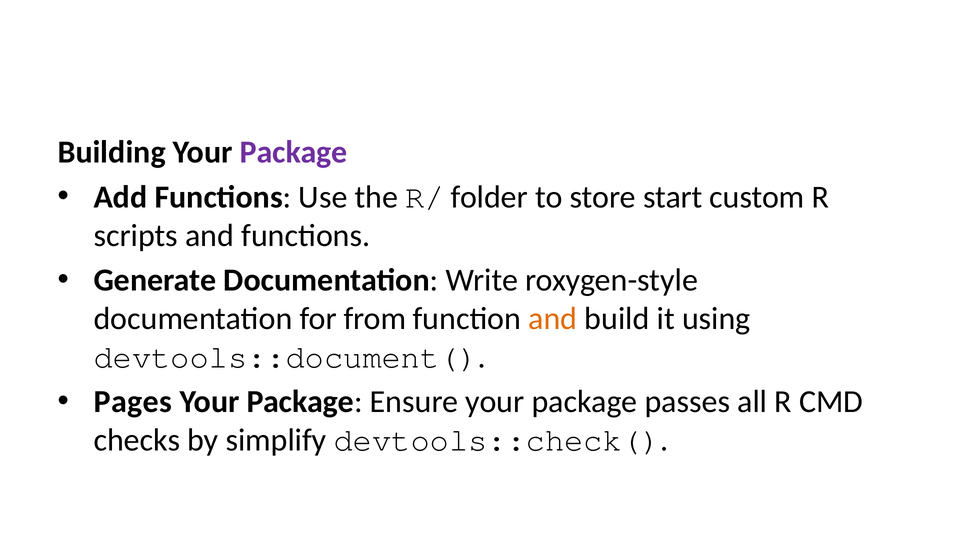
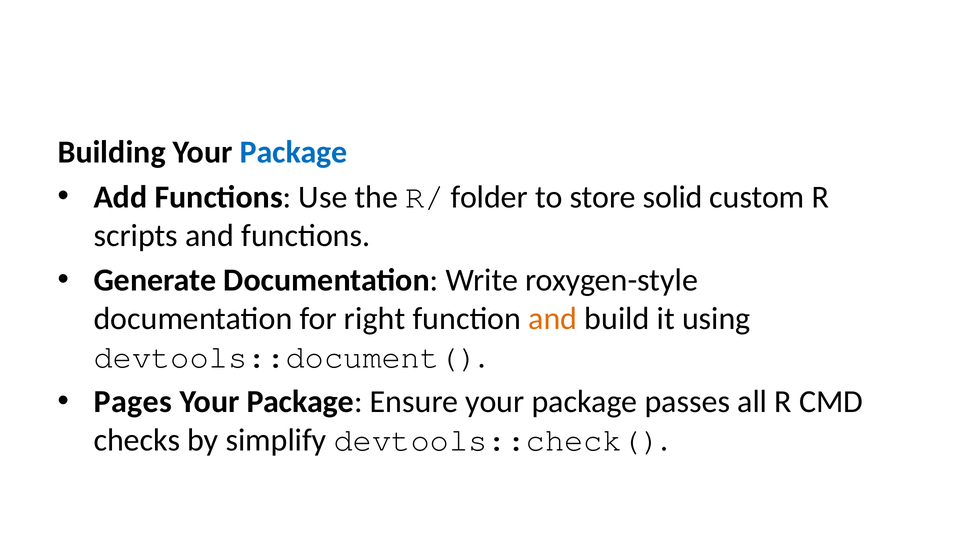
Package colour: purple -> blue (294, 152)
start: start -> solid (673, 197)
from: from -> right (375, 319)
